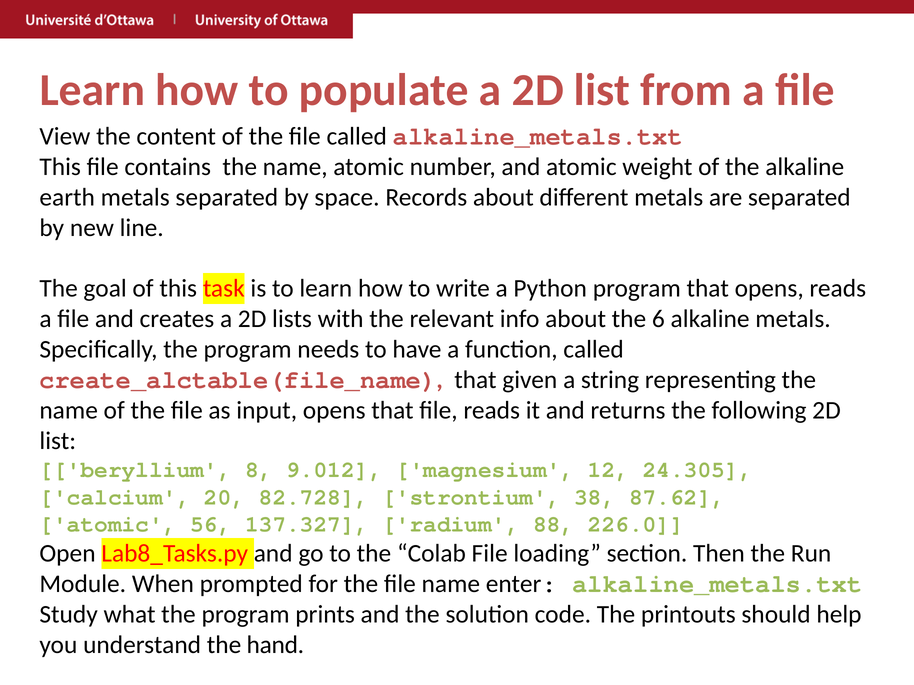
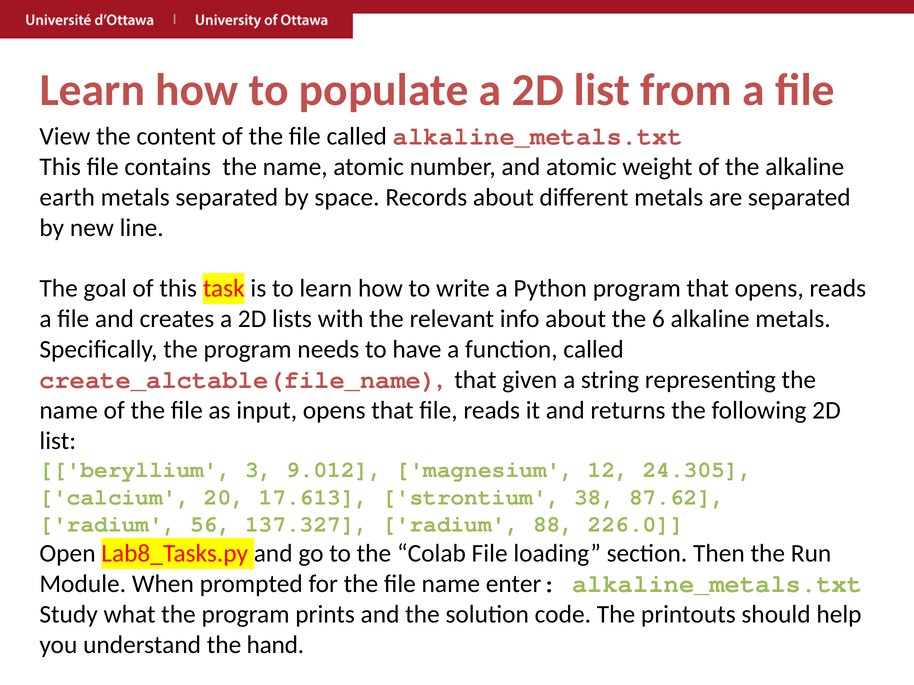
8: 8 -> 3 (259, 470)
82.728: 82.728 -> 17.613 (314, 497)
atomic: atomic -> radium (108, 525)
